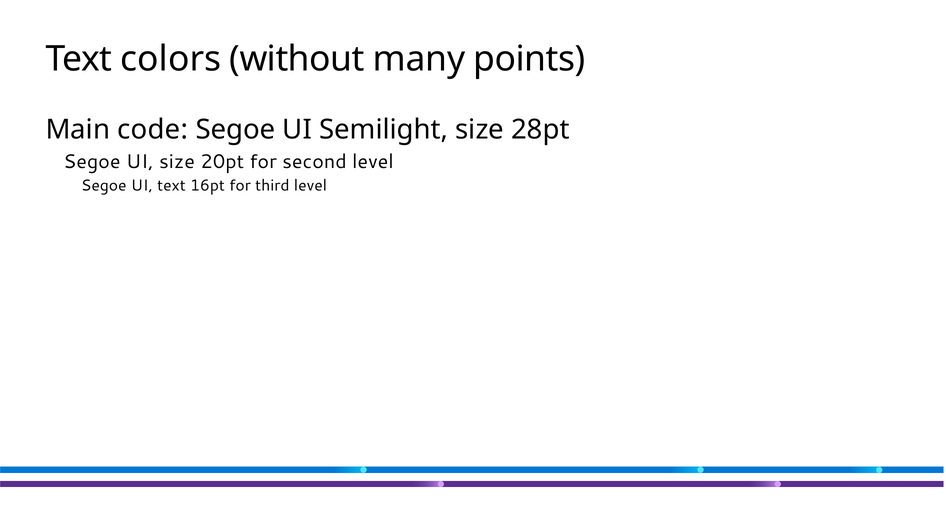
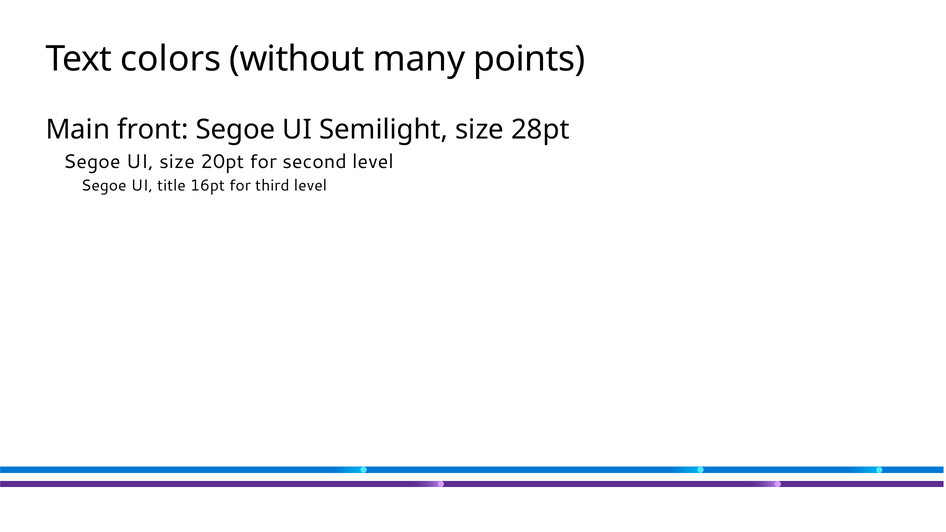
code: code -> front (153, 130)
UI text: text -> title (172, 186)
